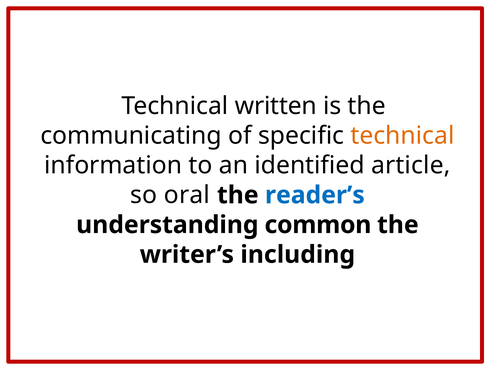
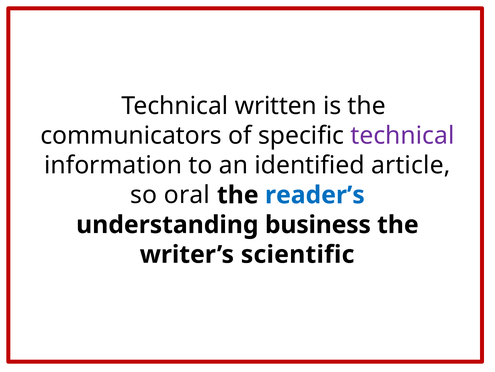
communicating: communicating -> communicators (131, 135)
technical colour: orange -> purple (402, 135)
common: common -> business (318, 224)
including: including -> scientific (298, 254)
